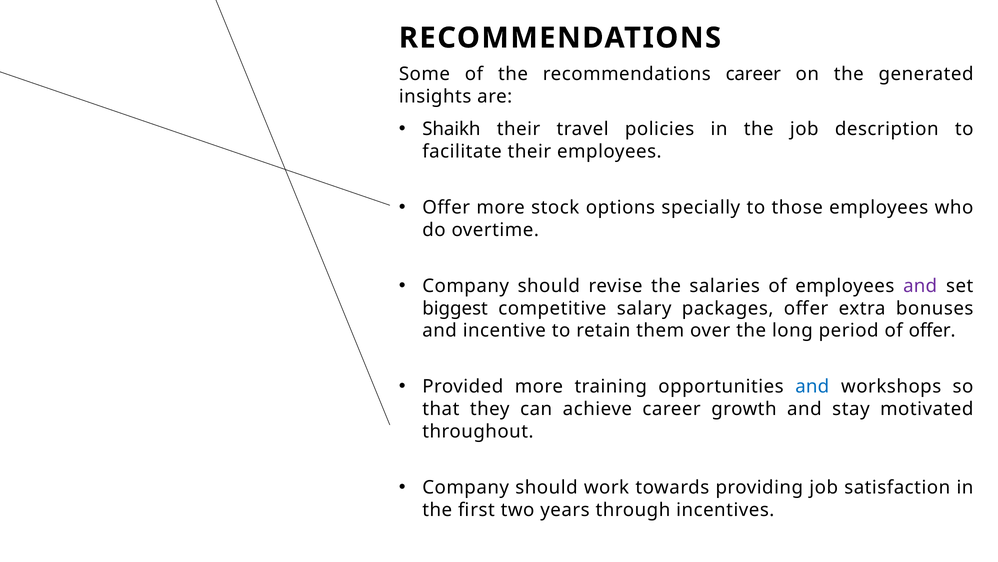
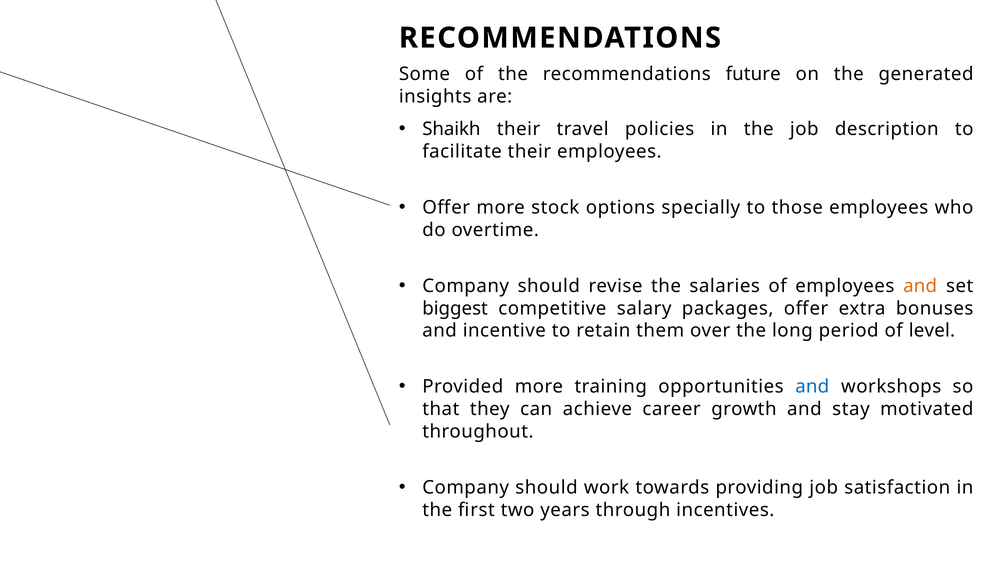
recommendations career: career -> future (753, 74)
and colour: purple -> orange (920, 286)
of offer: offer -> level (932, 330)
